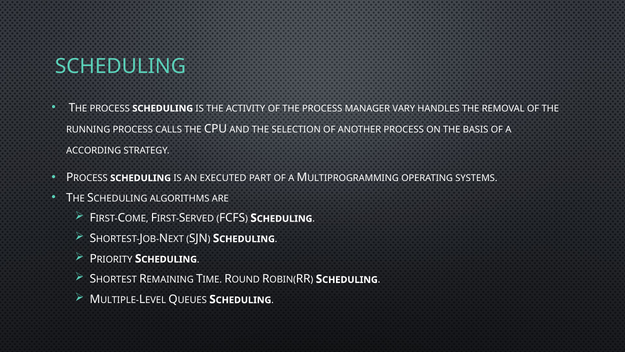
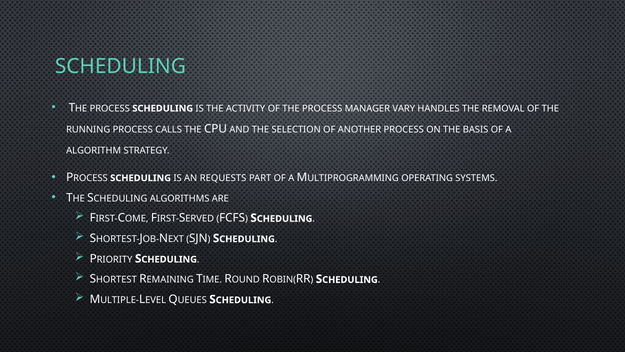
ACCORDING: ACCORDING -> ALGORITHM (94, 151)
EXECUTED: EXECUTED -> REQUESTS (223, 178)
